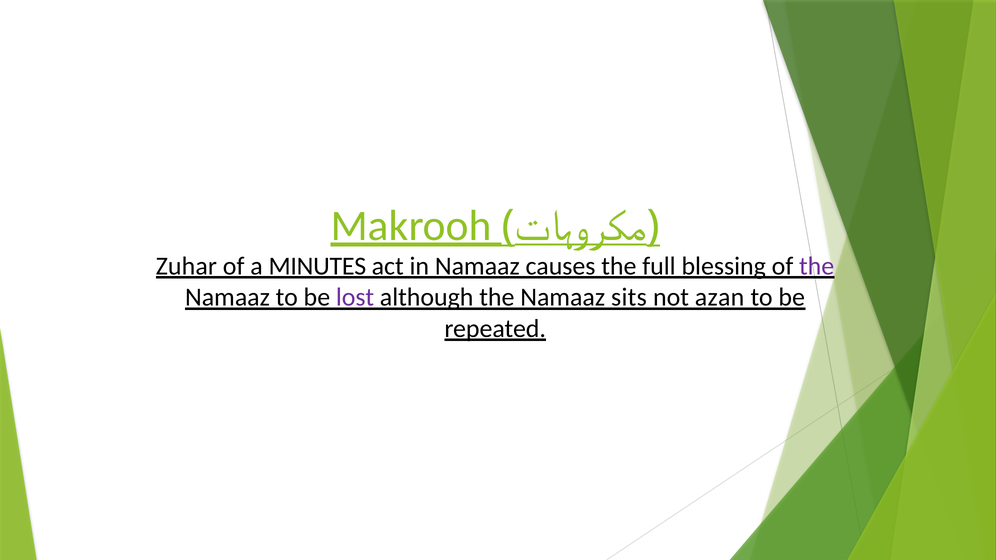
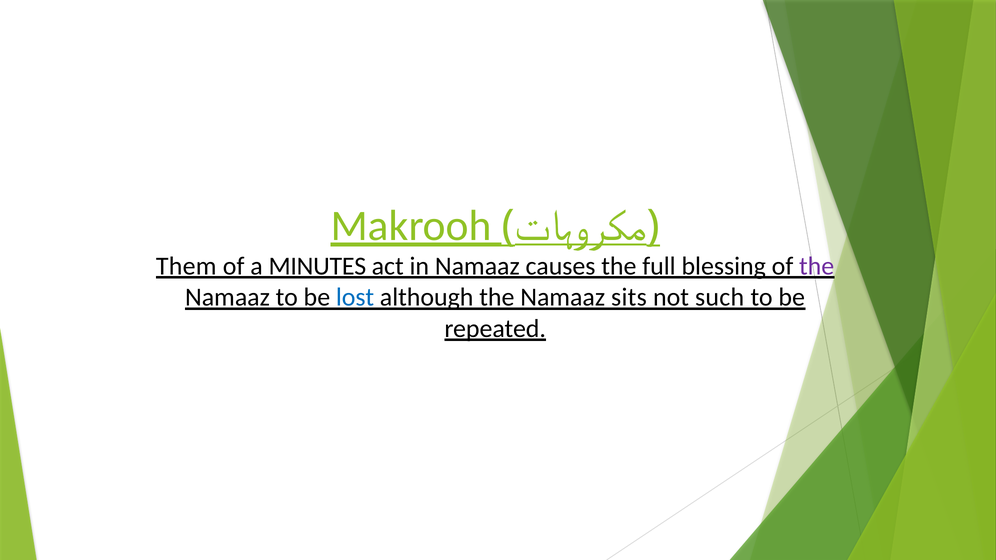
Zuhar: Zuhar -> Them (186, 266)
lost colour: purple -> blue (355, 298)
azan: azan -> such (720, 298)
